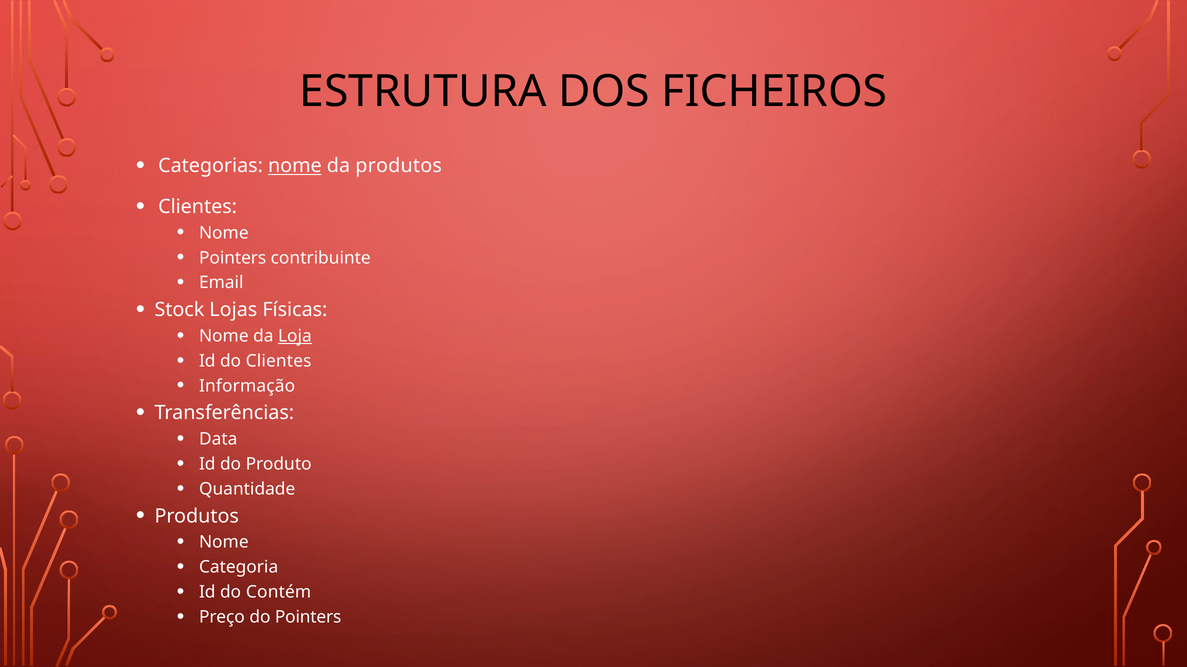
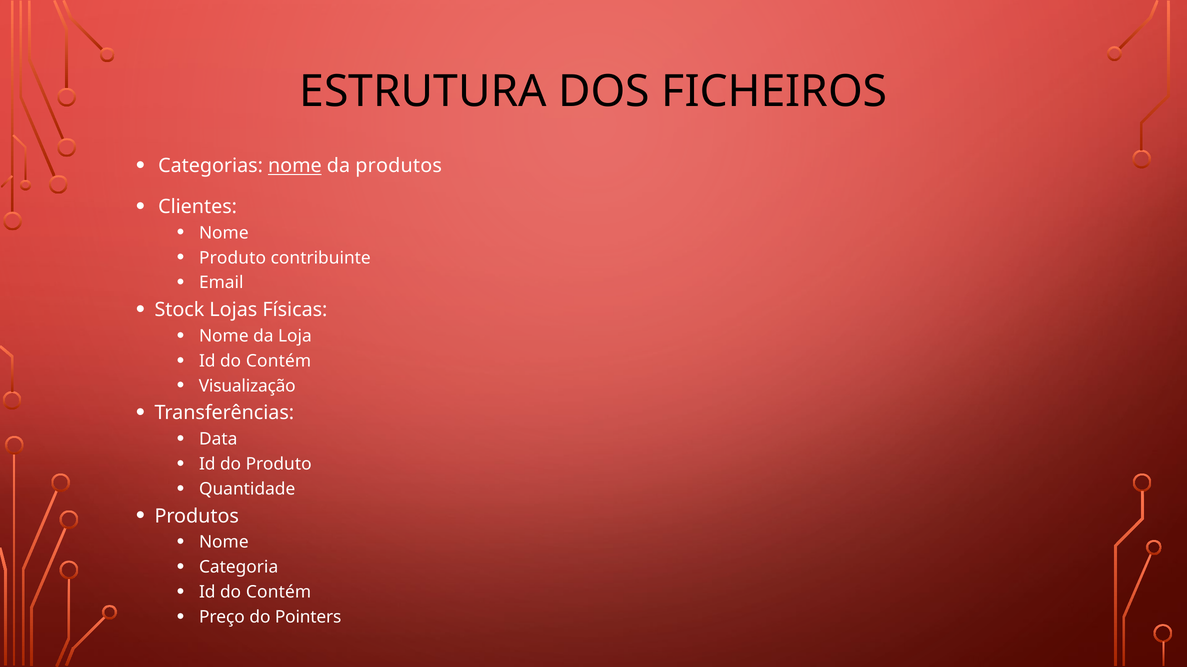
Pointers: Pointers -> Produto (233, 258)
Loja underline: present -> none (295, 336)
Clientes: Clientes -> Contém (279, 361)
Informação: Informação -> Visualização (247, 386)
